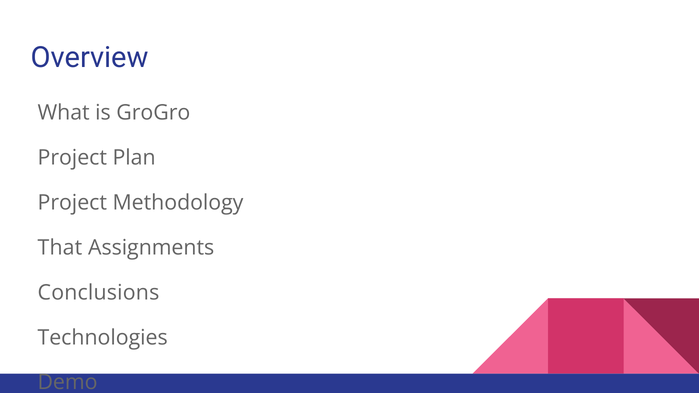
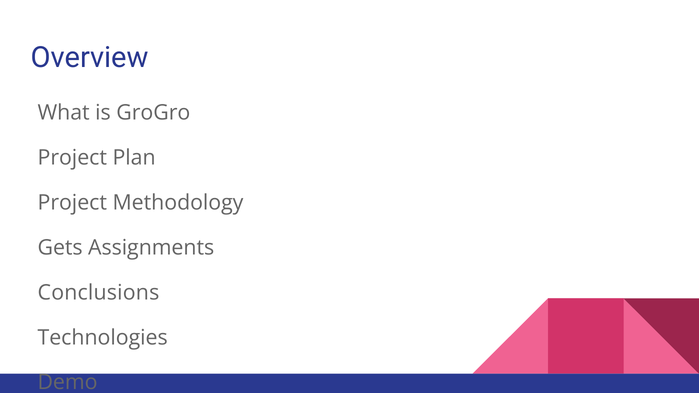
That: That -> Gets (60, 248)
